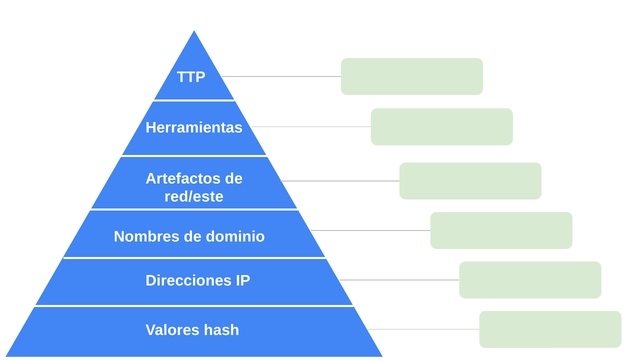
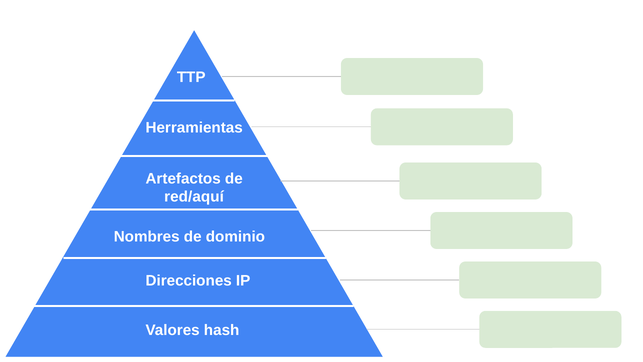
red/este: red/este -> red/aquí (194, 197)
